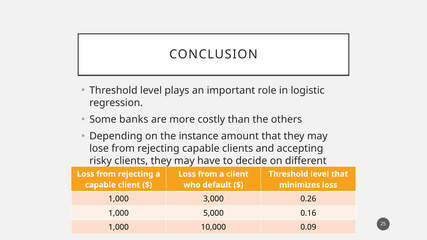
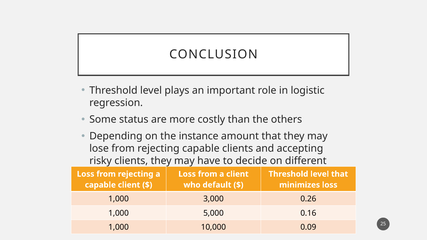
banks: banks -> status (134, 120)
